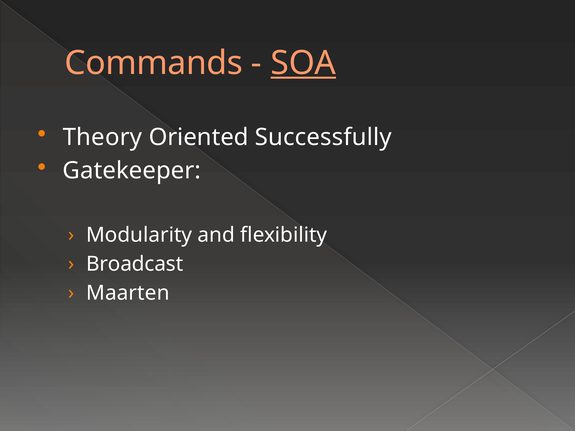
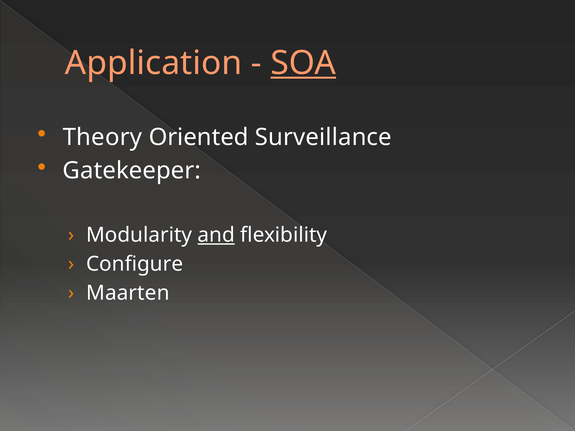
Commands: Commands -> Application (154, 63)
Successfully: Successfully -> Surveillance (323, 137)
and underline: none -> present (216, 235)
Broadcast: Broadcast -> Configure (135, 264)
